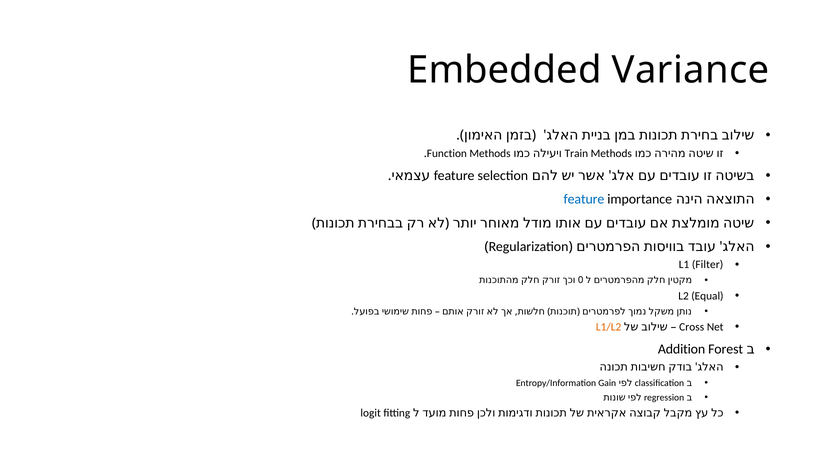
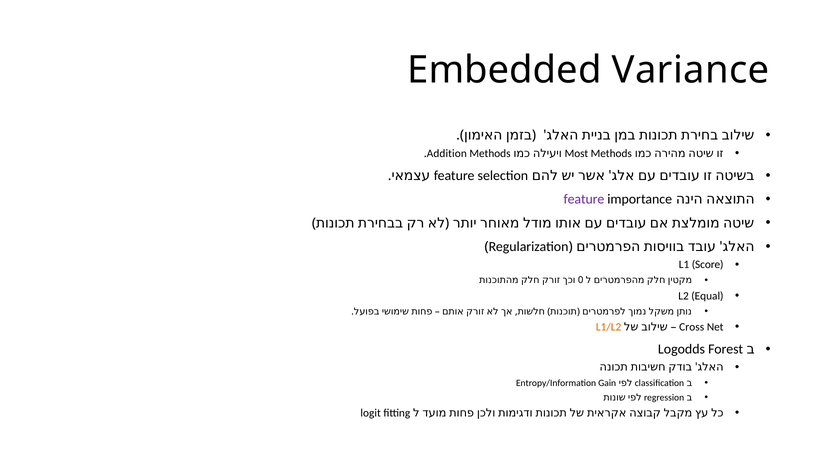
Function: Function -> Addition (447, 153)
Train: Train -> Most (576, 153)
feature colour: blue -> purple (584, 199)
Filter: Filter -> Score (708, 265)
Addition: Addition -> Logodds (682, 349)
